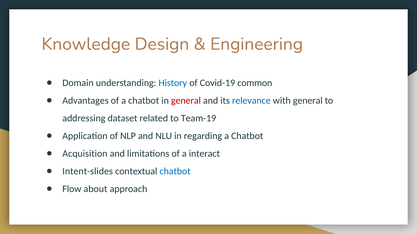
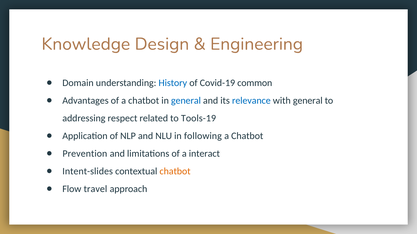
general colour: red -> blue (186, 101)
dataset: dataset -> respect (123, 119)
Team-19: Team-19 -> Tools-19 (199, 119)
regarding: regarding -> following (203, 136)
Acquisition: Acquisition -> Prevention (85, 154)
chatbot colour: blue -> orange (175, 172)
about: about -> travel (95, 190)
